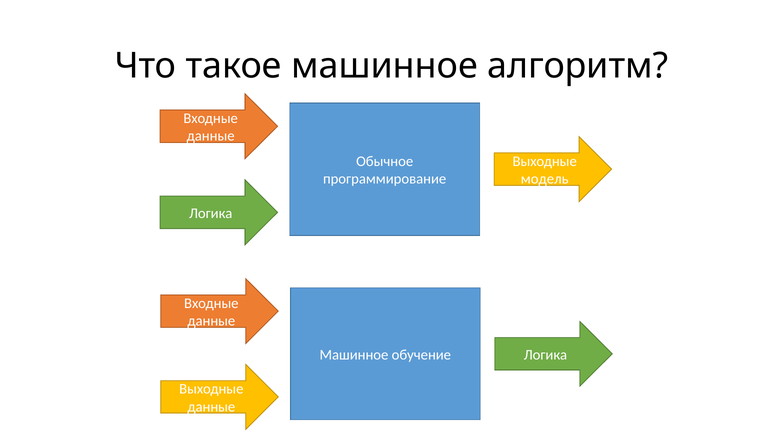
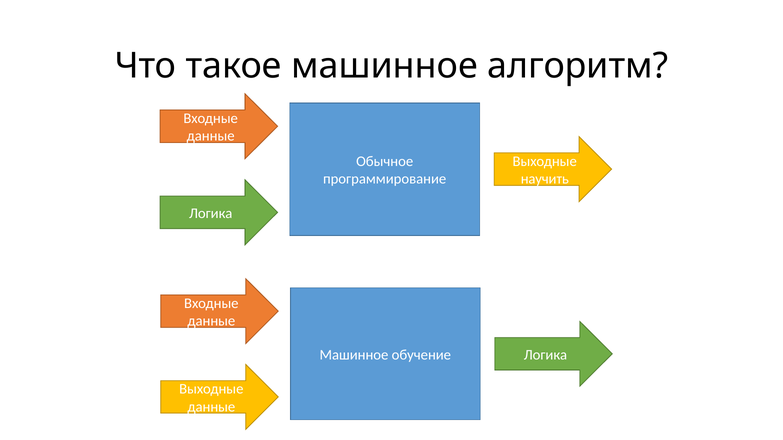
модель: модель -> научить (545, 179)
